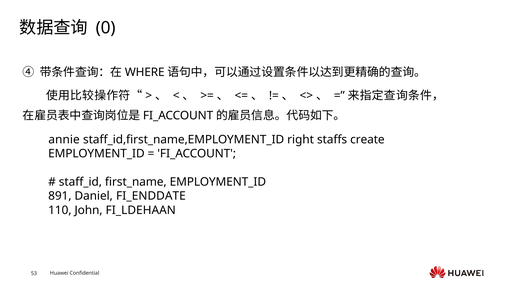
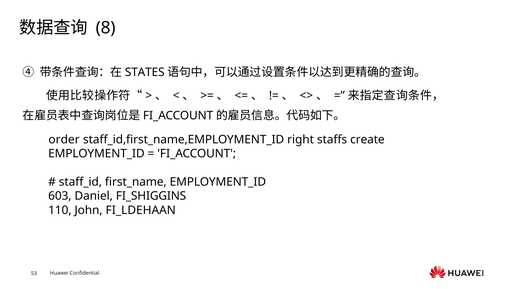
0: 0 -> 8 (106, 28)
WHERE: WHERE -> STATES (145, 72)
annie: annie -> order (64, 140)
891: 891 -> 603 (60, 196)
FI_ENDDATE: FI_ENDDATE -> FI_SHIGGINS (151, 196)
